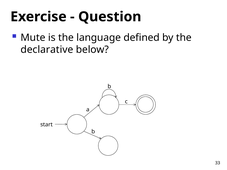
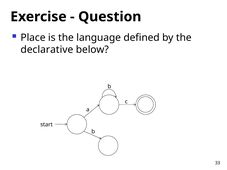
Mute: Mute -> Place (33, 38)
